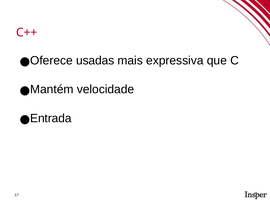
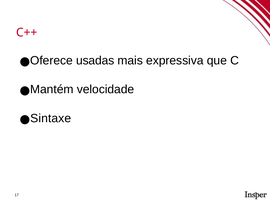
Entrada: Entrada -> Sintaxe (51, 118)
